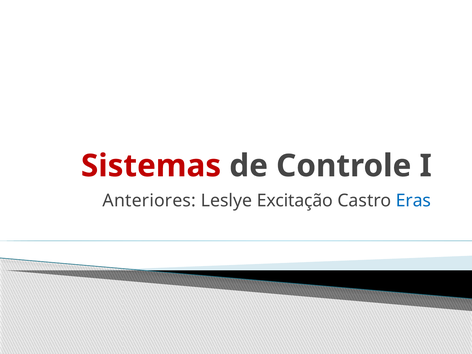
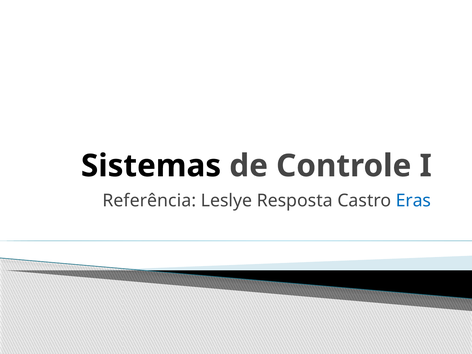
Sistemas colour: red -> black (151, 166)
Anteriores: Anteriores -> Referência (149, 201)
Excitação: Excitação -> Resposta (295, 201)
